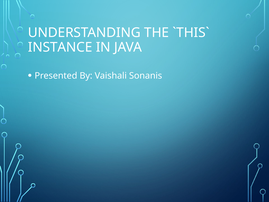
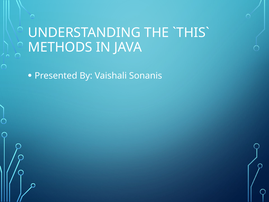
INSTANCE: INSTANCE -> METHODS (60, 47)
